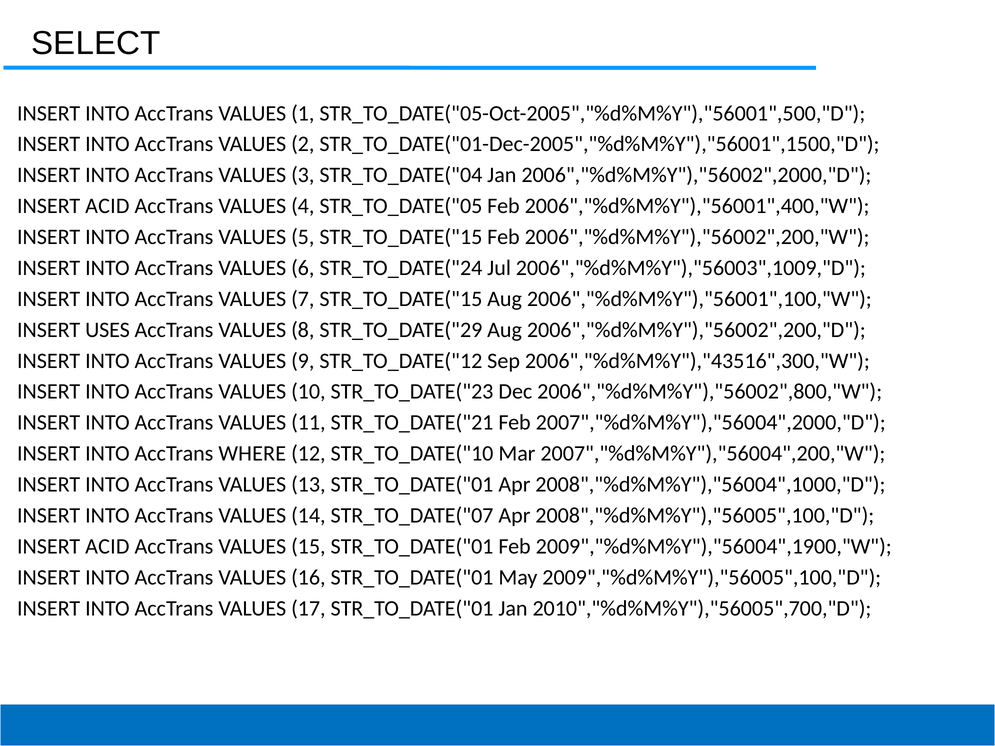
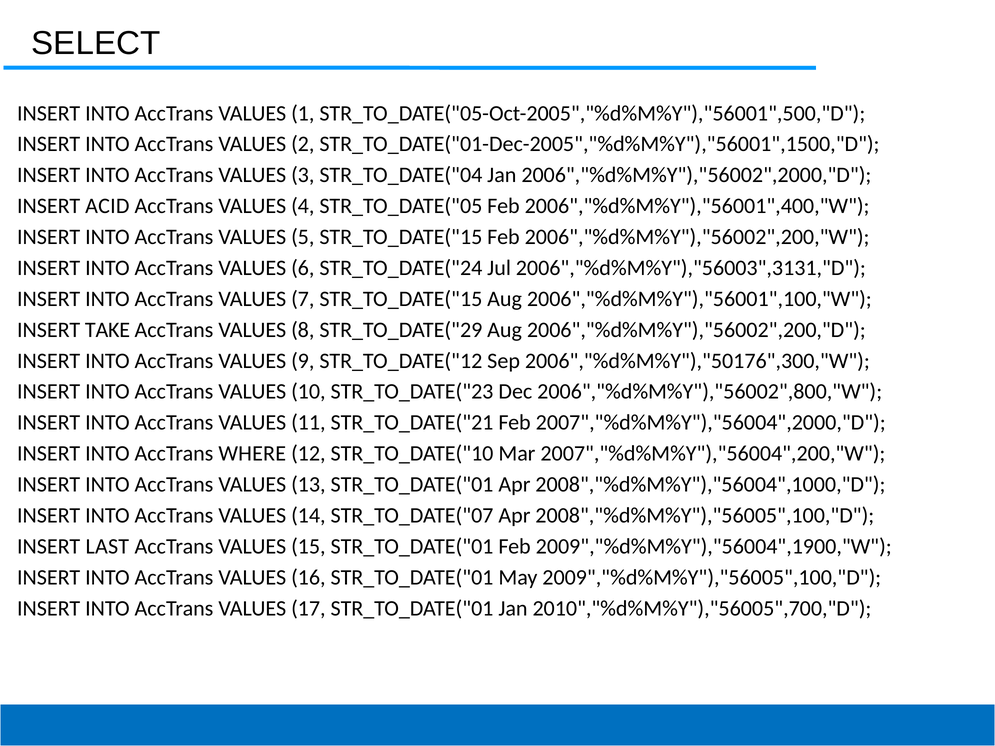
2006","%d%M%Y"),"56003",1009,"D: 2006","%d%M%Y"),"56003",1009,"D -> 2006","%d%M%Y"),"56003",3131,"D (691, 268)
USES: USES -> TAKE (108, 330)
2006","%d%M%Y"),"43516",300,"W: 2006","%d%M%Y"),"43516",300,"W -> 2006","%d%M%Y"),"50176",300,"W (697, 361)
ACID: ACID -> LAST (107, 547)
